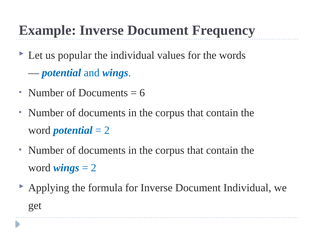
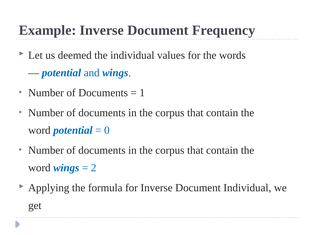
popular: popular -> deemed (75, 55)
6: 6 -> 1 (142, 93)
2: 2 -> 0 (107, 131)
